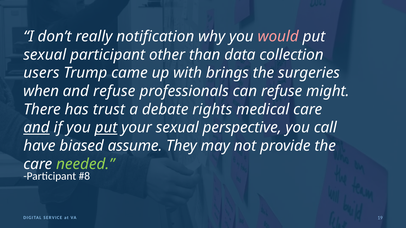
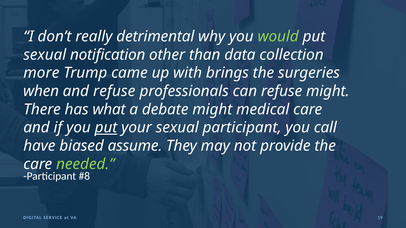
notification: notification -> detrimental (155, 36)
would colour: pink -> light green (278, 36)
sexual participant: participant -> notification (108, 55)
users: users -> more (41, 73)
trust: trust -> what (109, 110)
debate rights: rights -> might (212, 110)
and underline: present -> none (36, 128)
sexual perspective: perspective -> participant (242, 128)
